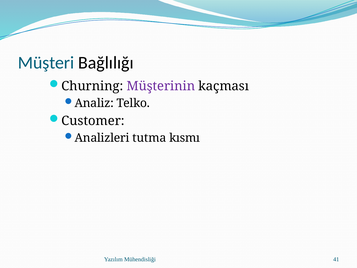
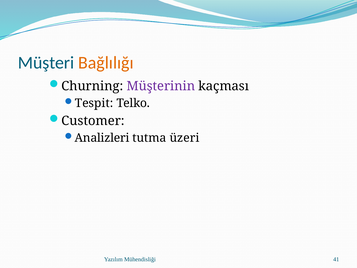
Bağlılığı colour: black -> orange (106, 63)
Analiz: Analiz -> Tespit (94, 103)
kısmı: kısmı -> üzeri (185, 138)
